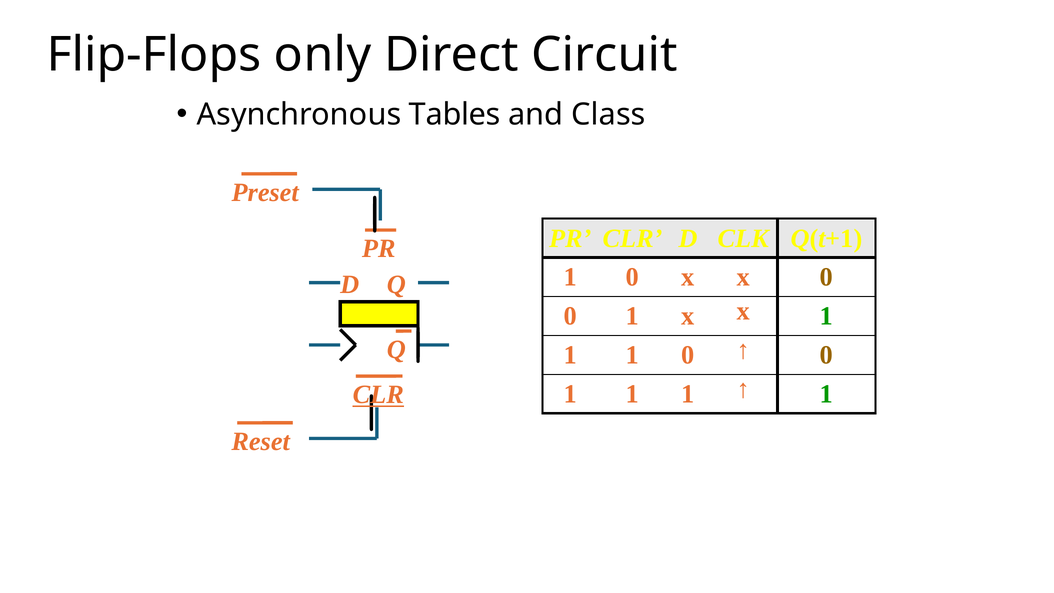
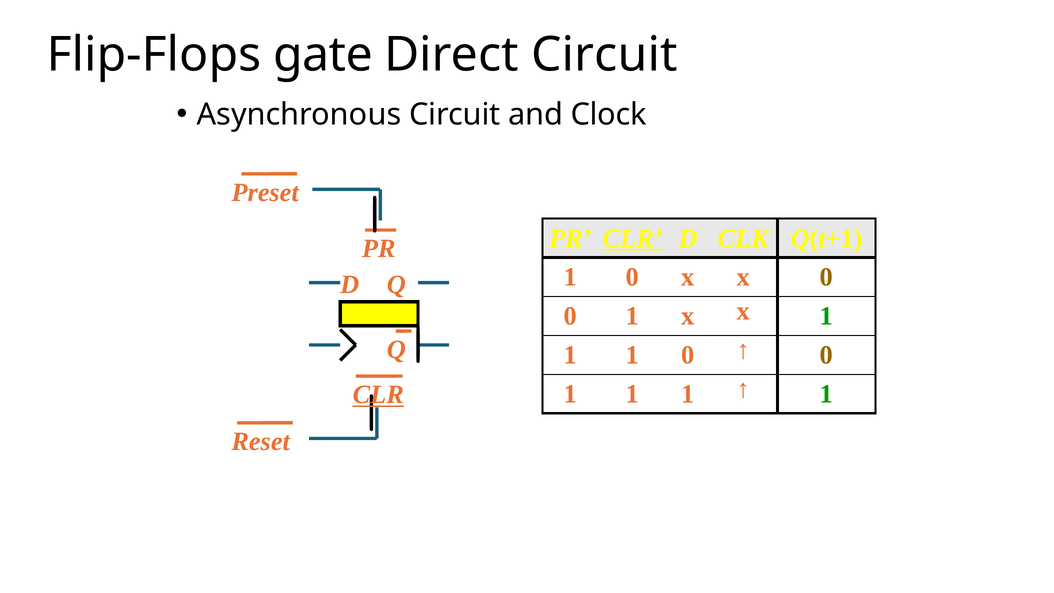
only: only -> gate (323, 55)
Asynchronous Tables: Tables -> Circuit (455, 114)
Class: Class -> Clock (609, 114)
CLR underline: none -> present (633, 238)
